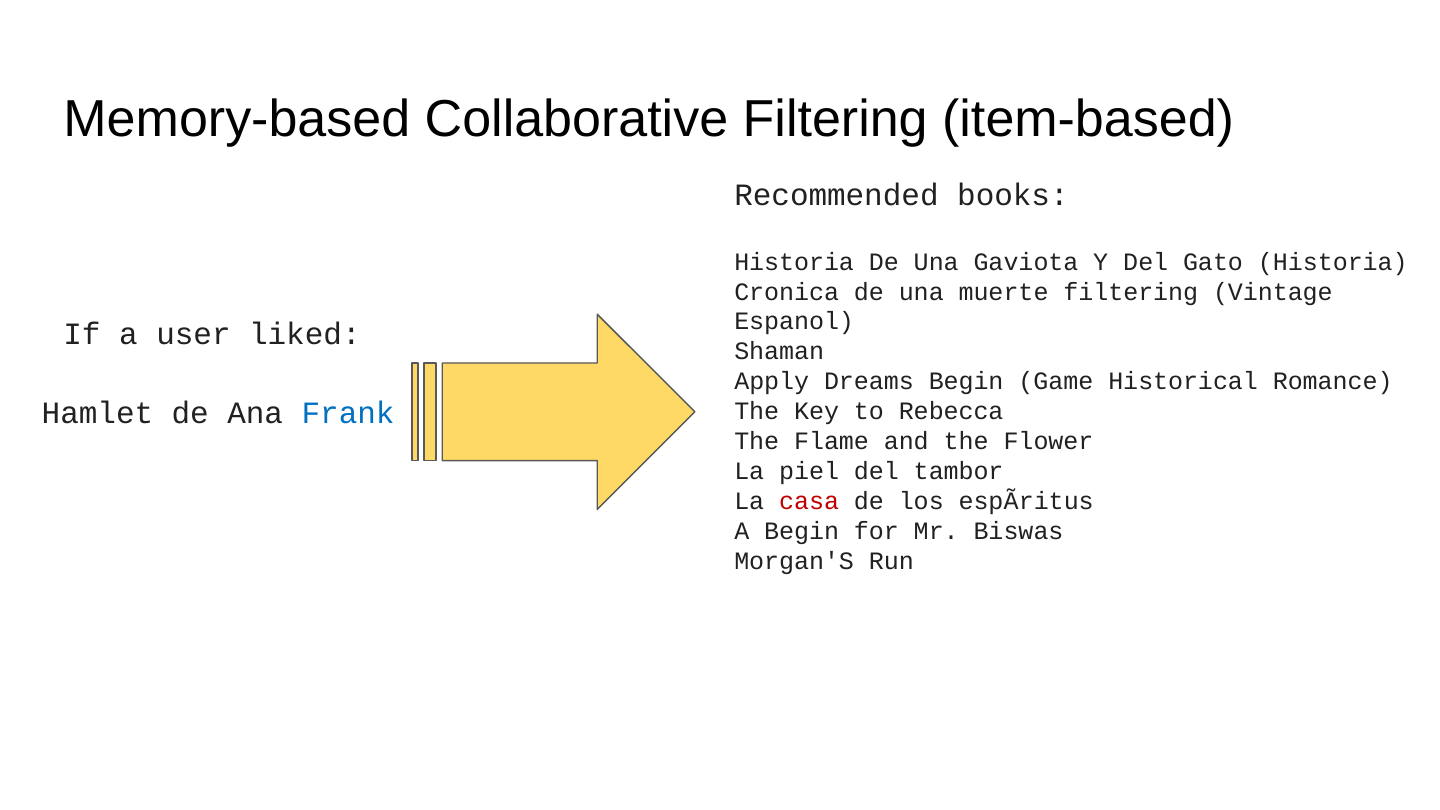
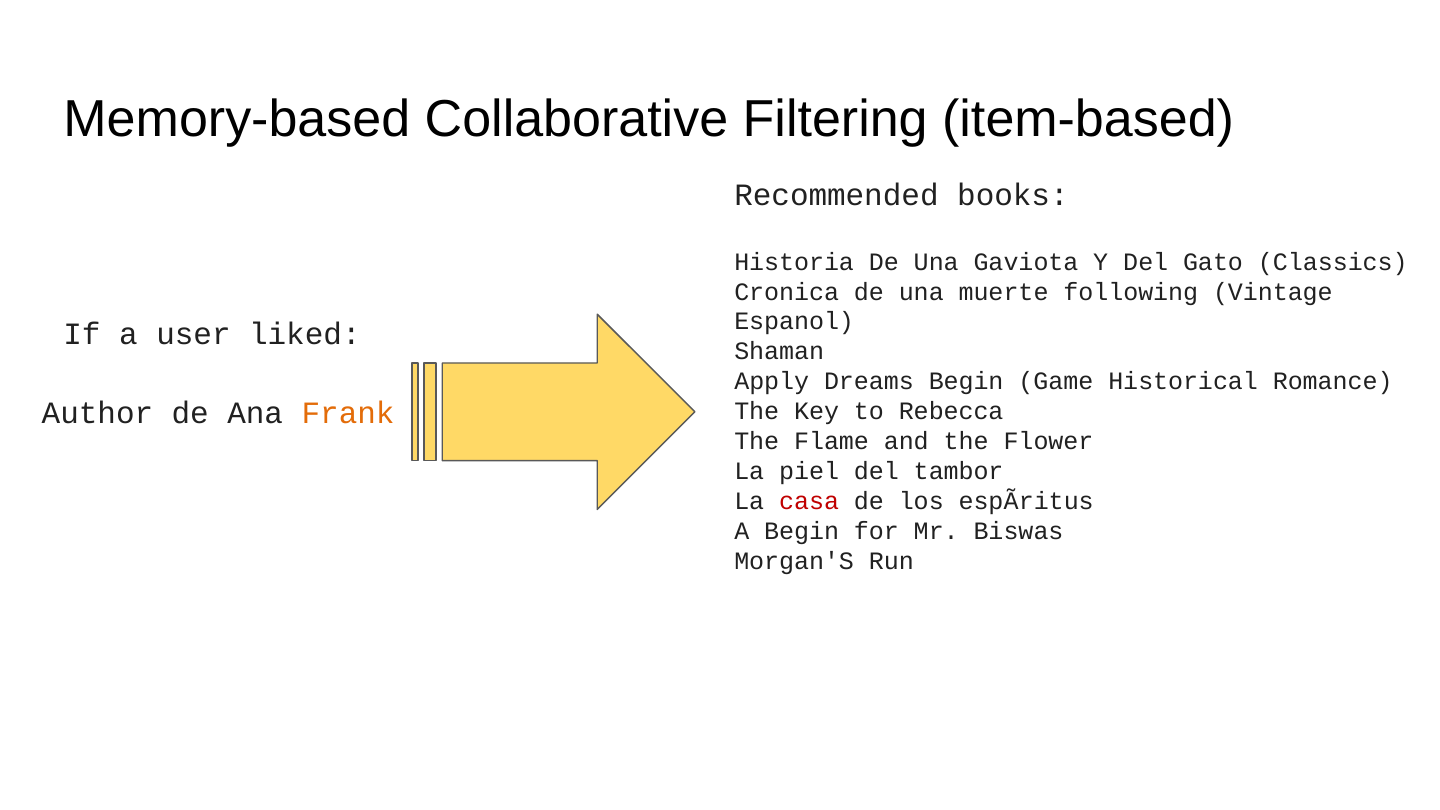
Gato Historia: Historia -> Classics (1333, 262)
muerte filtering: filtering -> following (1131, 292)
Hamlet: Hamlet -> Author (97, 414)
Frank colour: blue -> orange (348, 414)
